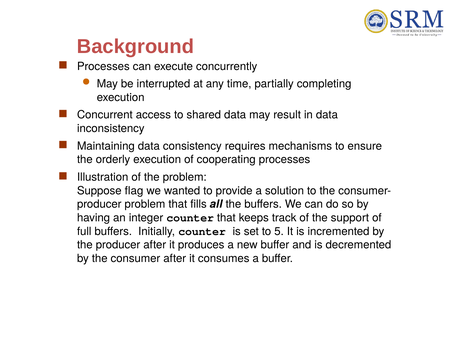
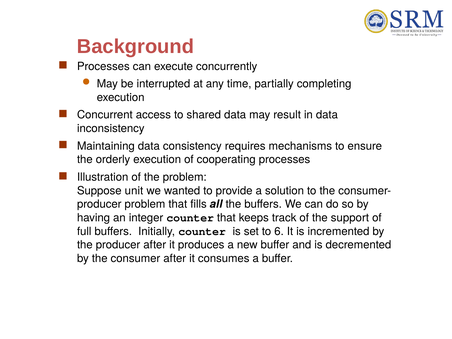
flag: flag -> unit (134, 191)
5: 5 -> 6 (279, 231)
